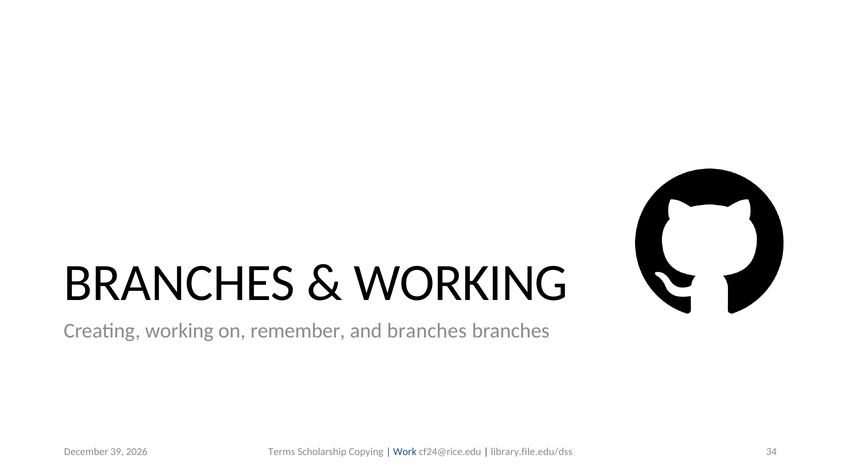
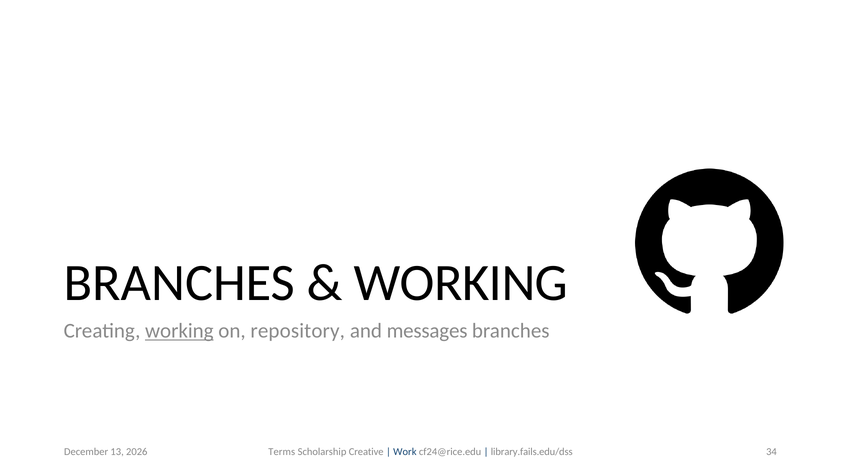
working underline: none -> present (179, 331)
remember: remember -> repository (298, 331)
and branches: branches -> messages (427, 331)
39: 39 -> 13 (117, 452)
Copying: Copying -> Creative (366, 452)
library.file.edu/dss: library.file.edu/dss -> library.fails.edu/dss (532, 452)
